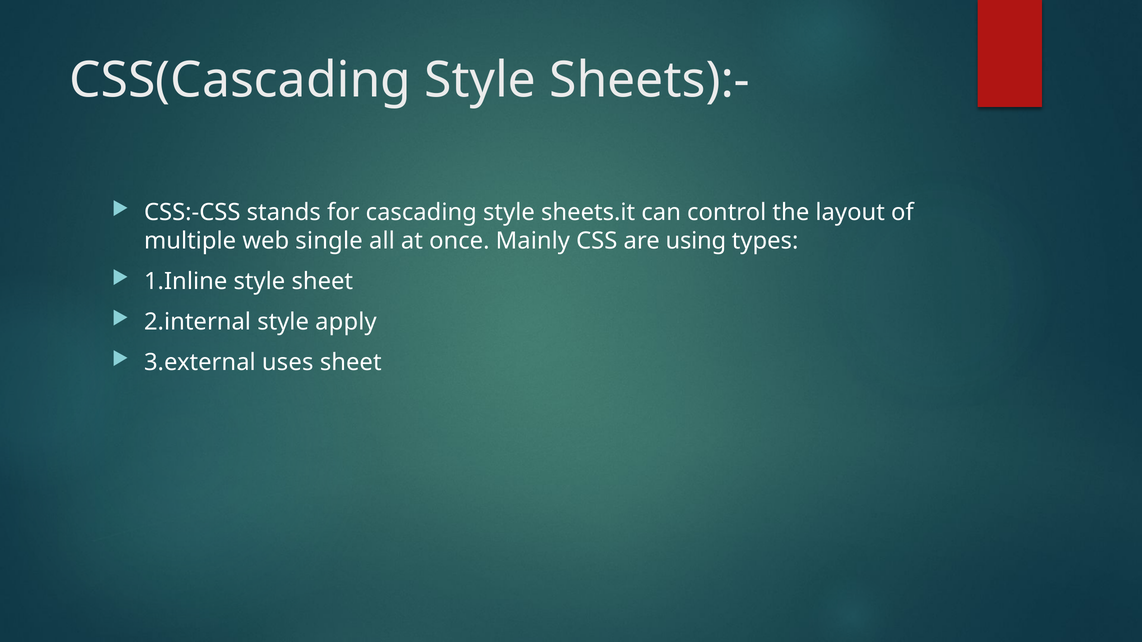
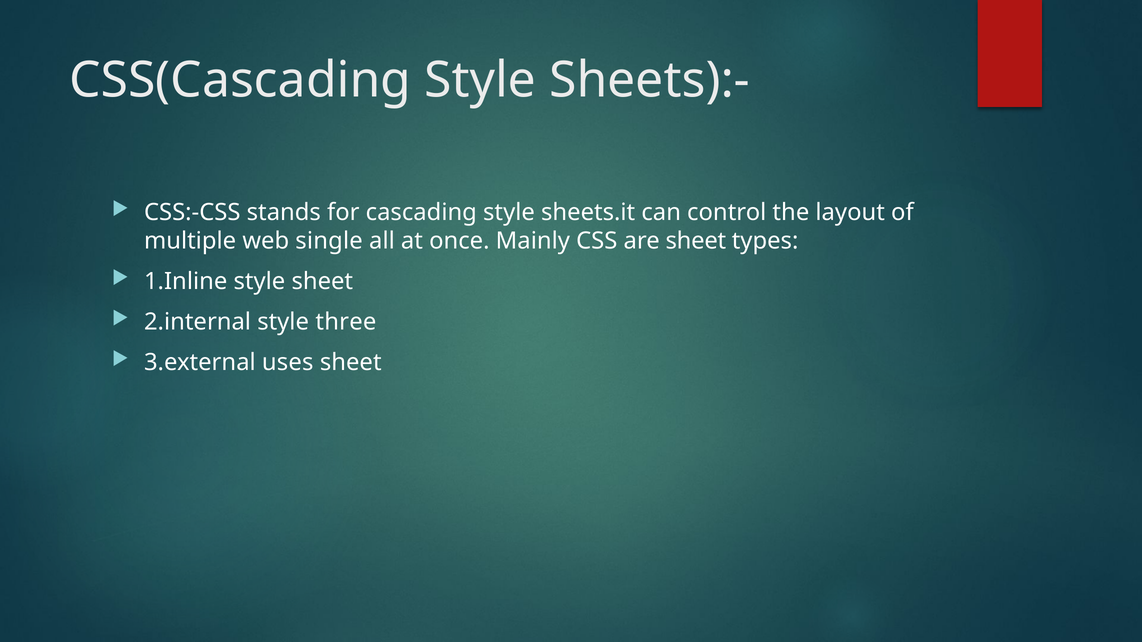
are using: using -> sheet (696, 241)
apply: apply -> three (346, 322)
